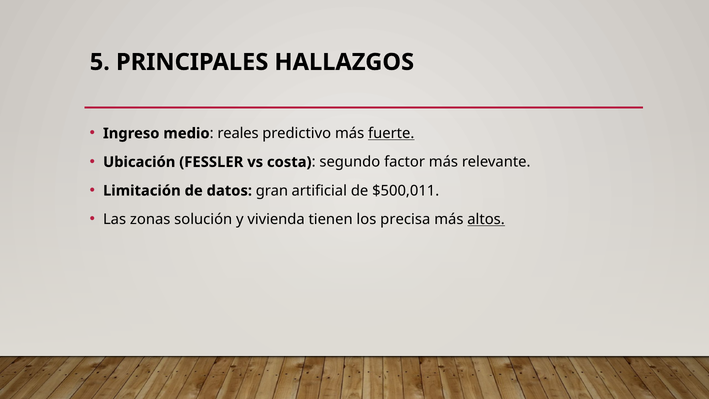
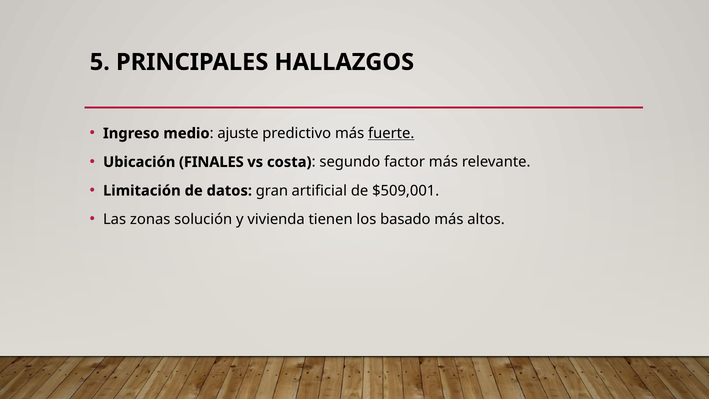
reales: reales -> ajuste (238, 133)
FESSLER: FESSLER -> FINALES (211, 162)
$500,011: $500,011 -> $509,001 (406, 191)
precisa: precisa -> basado (405, 219)
altos underline: present -> none (486, 219)
